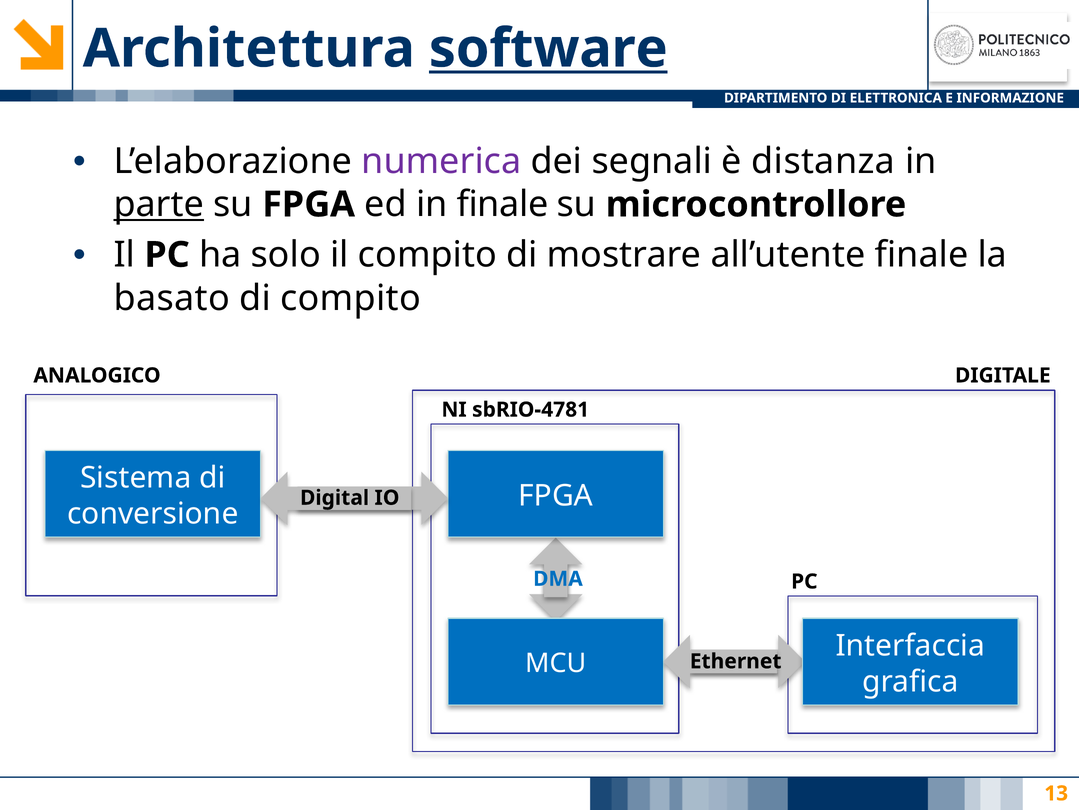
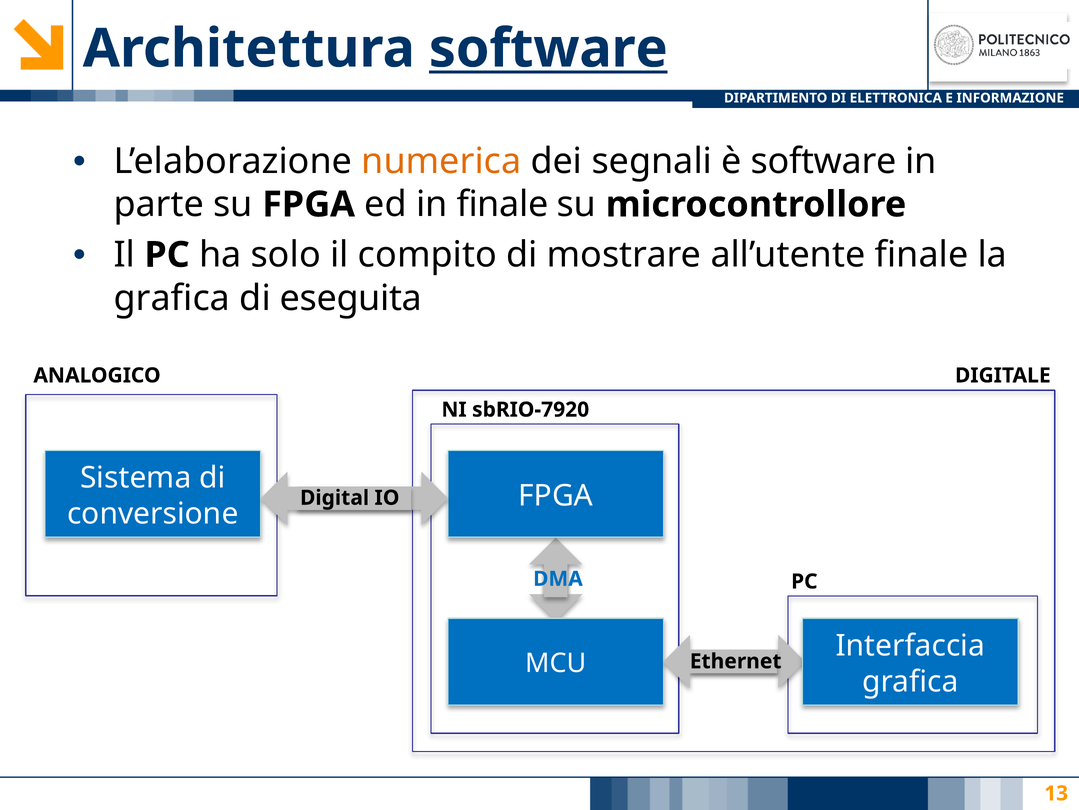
numerica colour: purple -> orange (441, 161)
è distanza: distanza -> software (824, 161)
parte underline: present -> none (159, 204)
basato: basato -> grafica (172, 298)
di compito: compito -> eseguita (351, 298)
sbRIO-4781: sbRIO-4781 -> sbRIO-7920 (531, 409)
